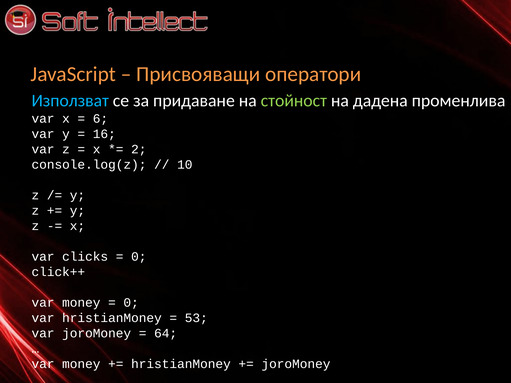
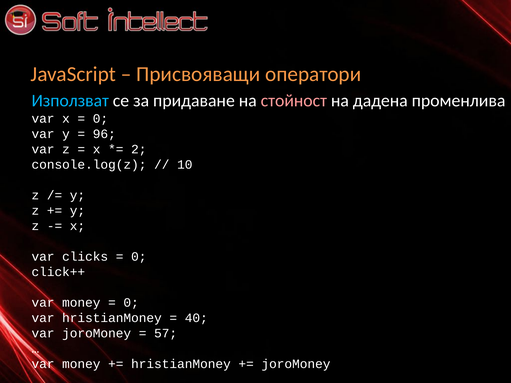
стойност colour: light green -> pink (294, 101)
6: 6 -> 0 (100, 119)
16: 16 -> 96 (104, 134)
53: 53 -> 40 (196, 318)
64: 64 -> 57 (166, 333)
